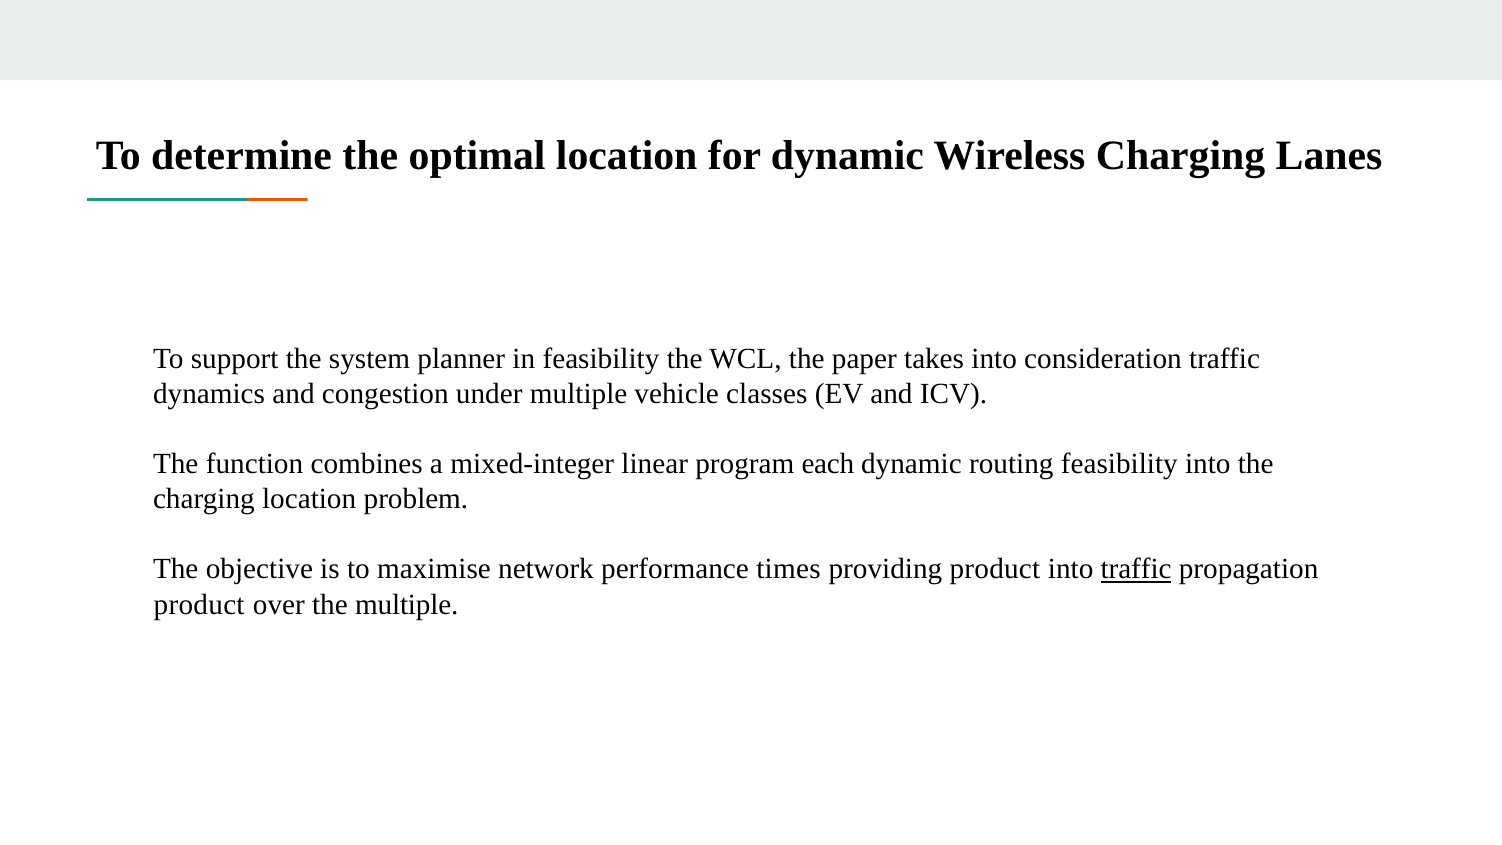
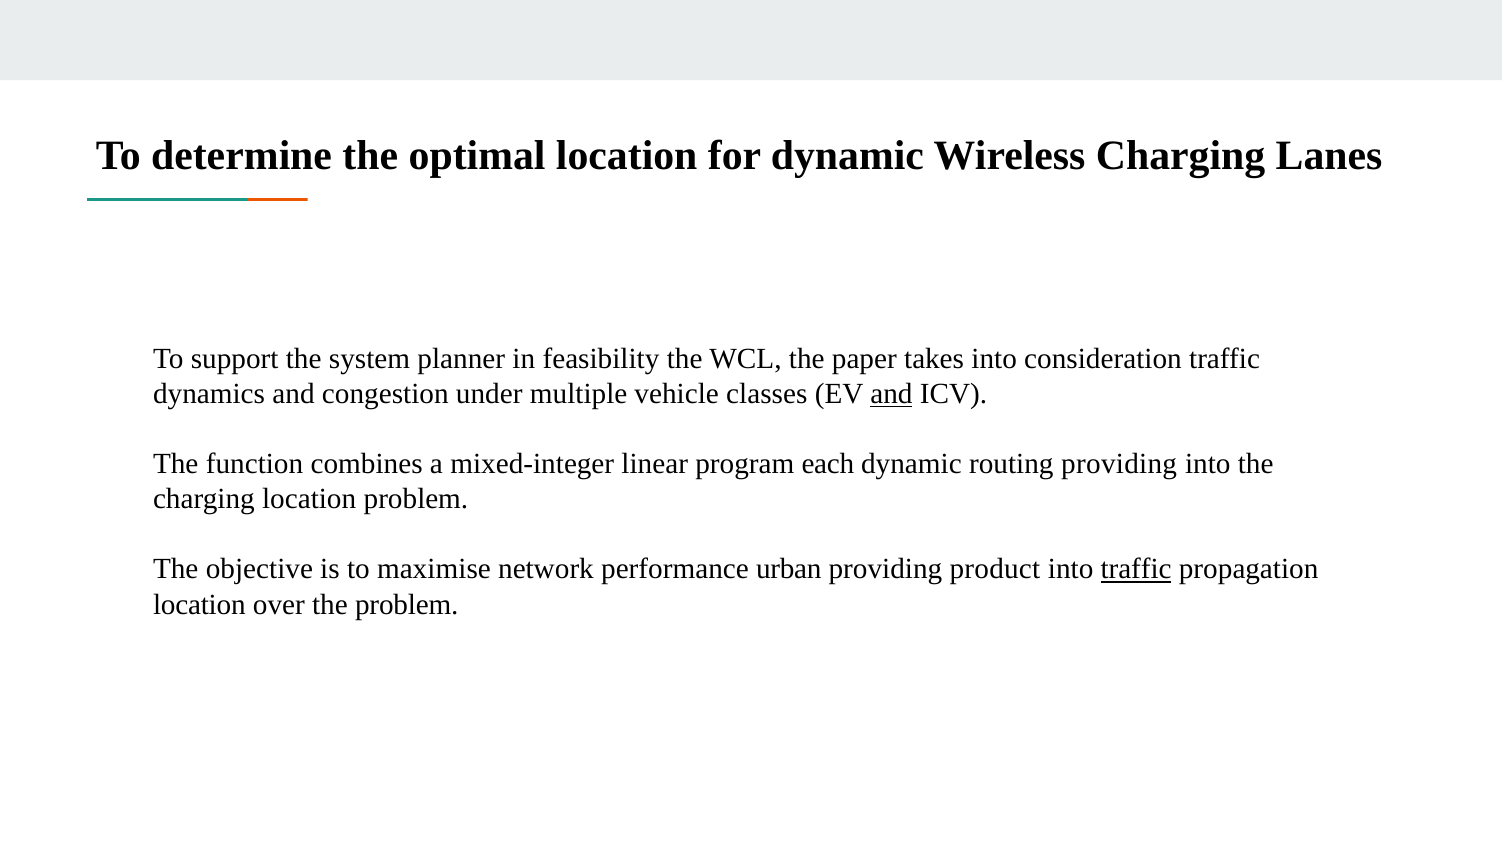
and underline: none -> present (891, 394)
routing feasibility: feasibility -> providing (1119, 464)
times: times -> urban (789, 569)
product: product -> location (199, 604)
the multiple: multiple -> problem (407, 604)
